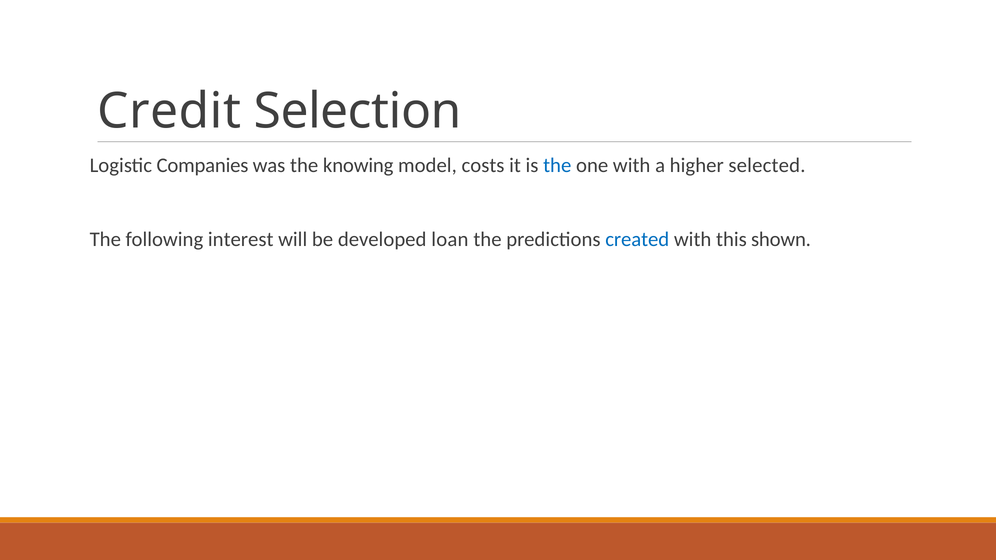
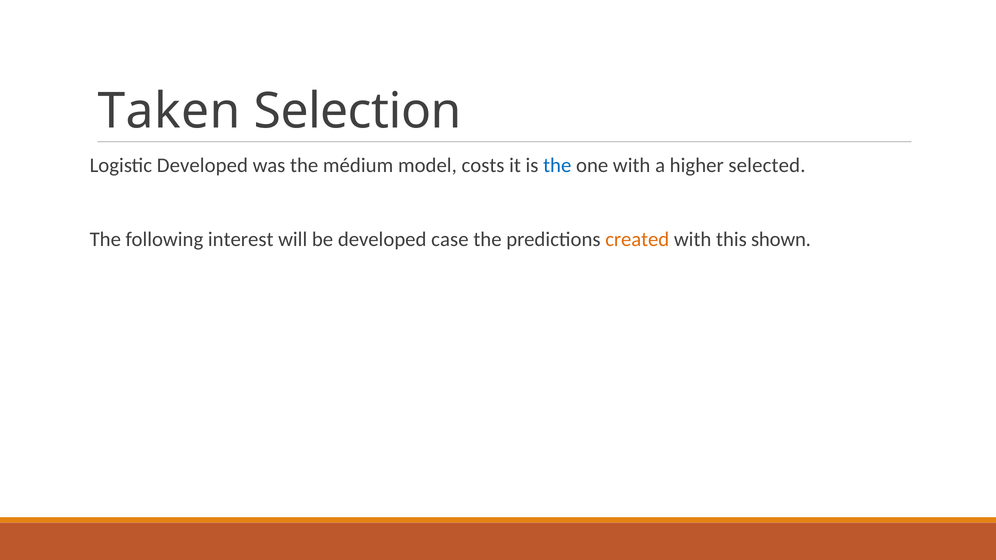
Credit: Credit -> Taken (169, 112)
Logistic Companies: Companies -> Developed (202, 166)
knowing: knowing -> médium (358, 166)
loan: loan -> case (450, 239)
created colour: blue -> orange (637, 239)
